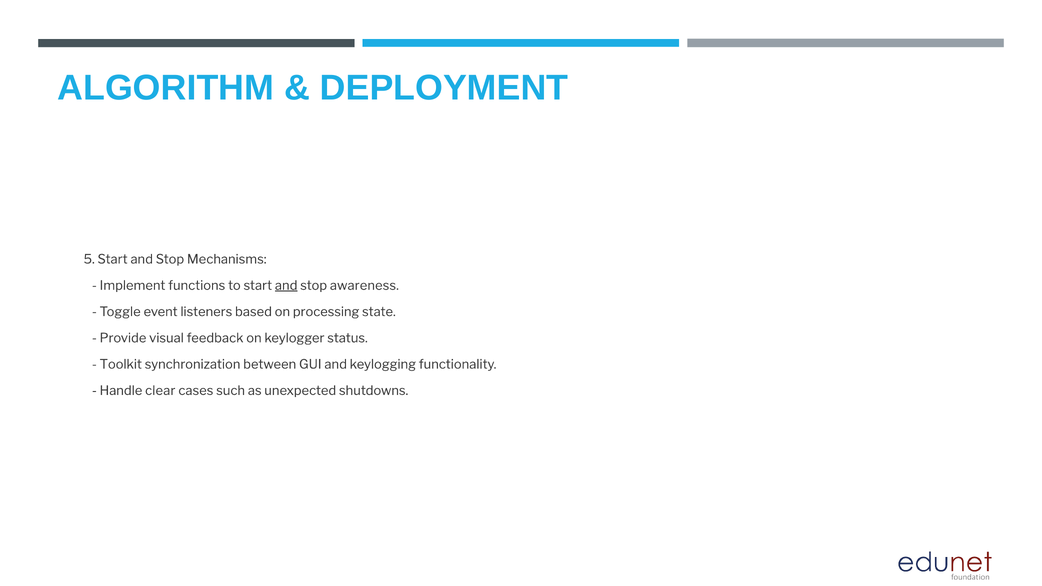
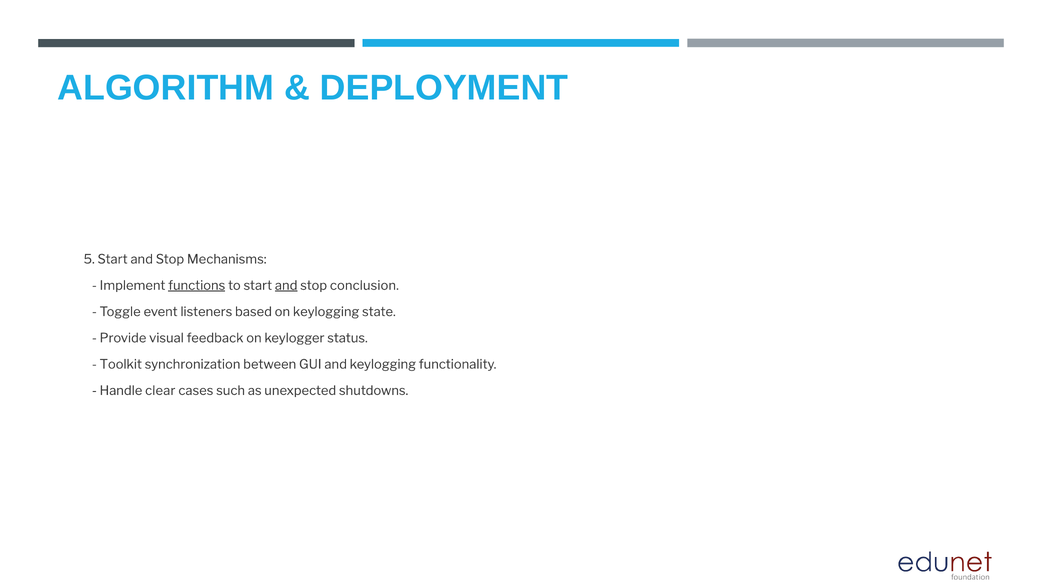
functions underline: none -> present (197, 286)
awareness: awareness -> conclusion (364, 286)
on processing: processing -> keylogging (326, 312)
